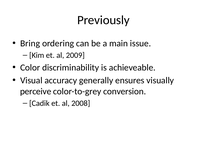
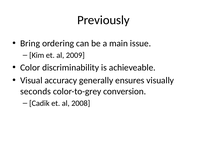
perceive: perceive -> seconds (36, 92)
